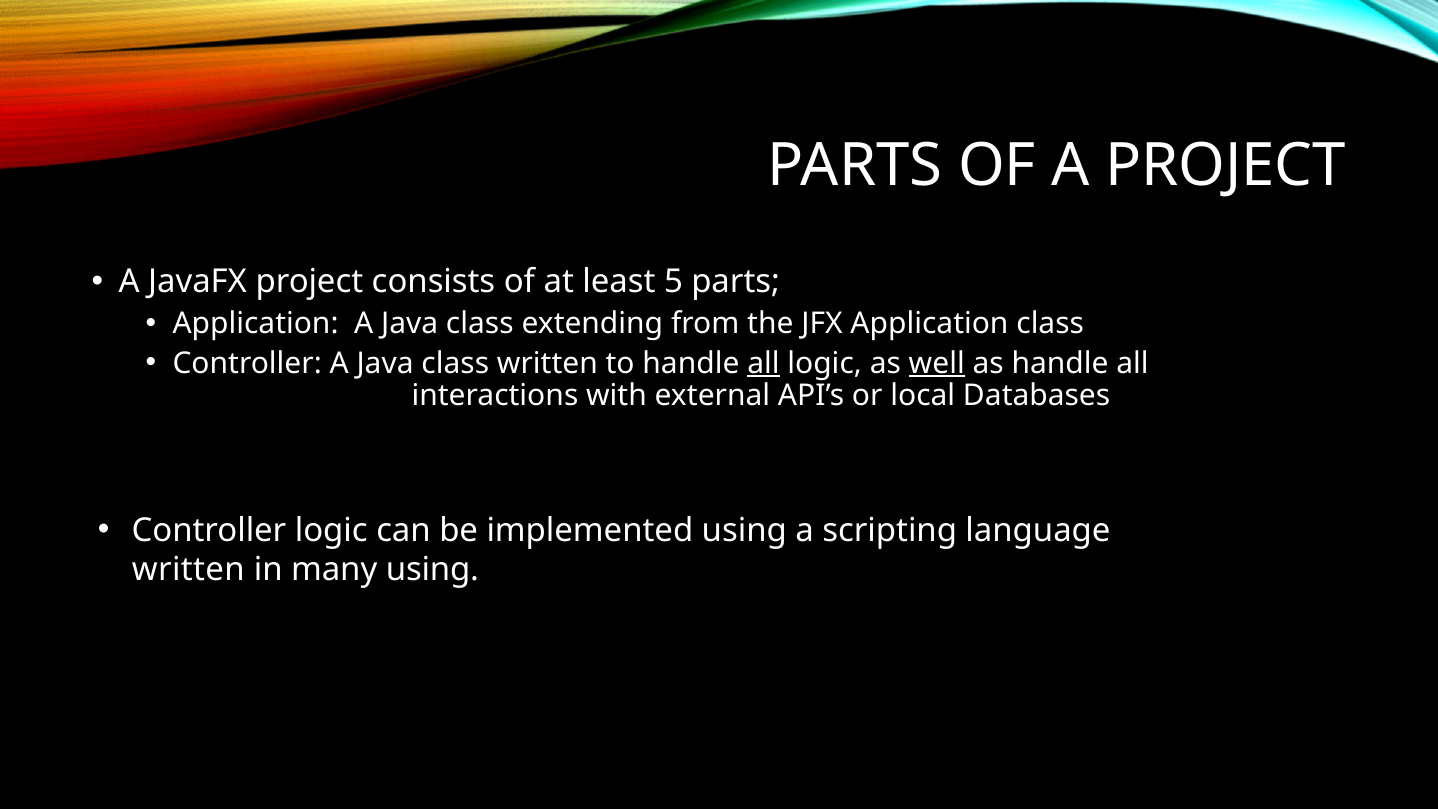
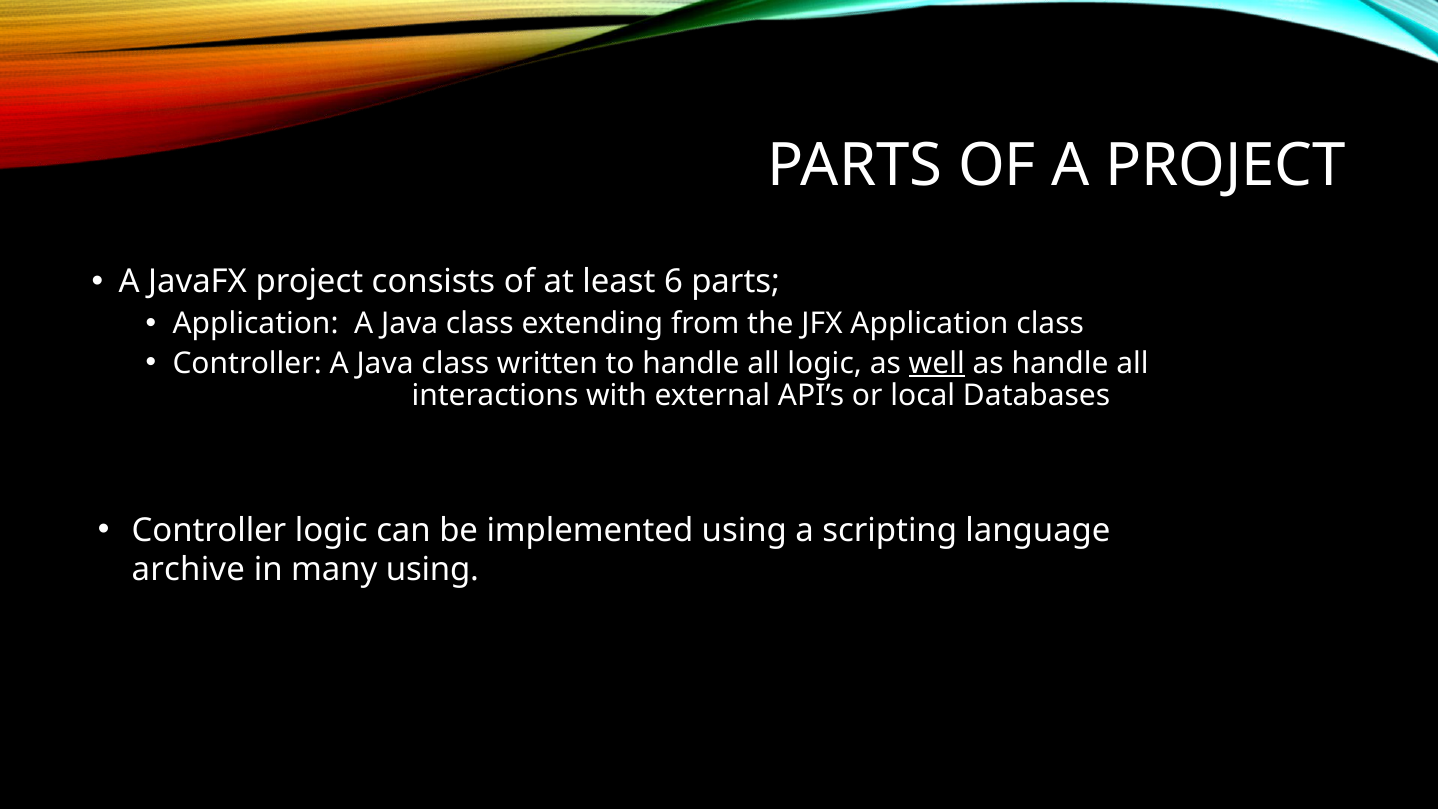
5: 5 -> 6 (674, 282)
all underline: present -> none (763, 363)
written: written -> archive (188, 570)
